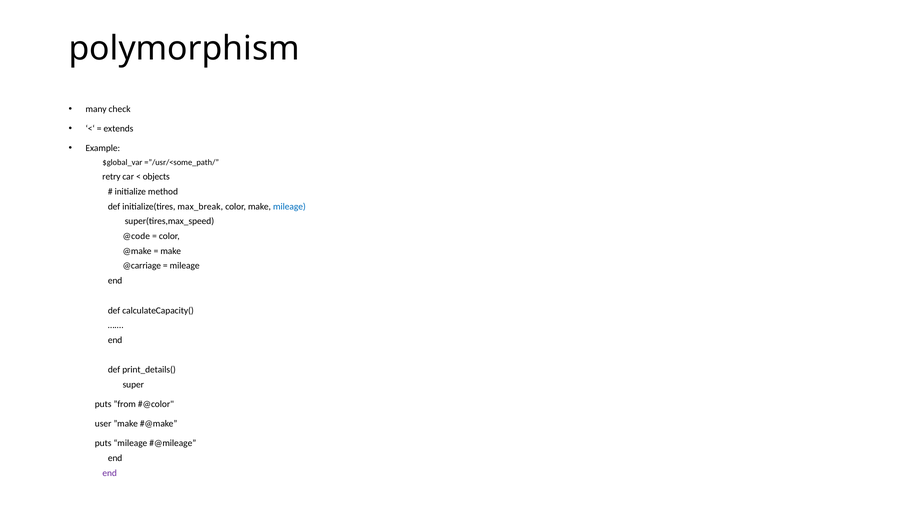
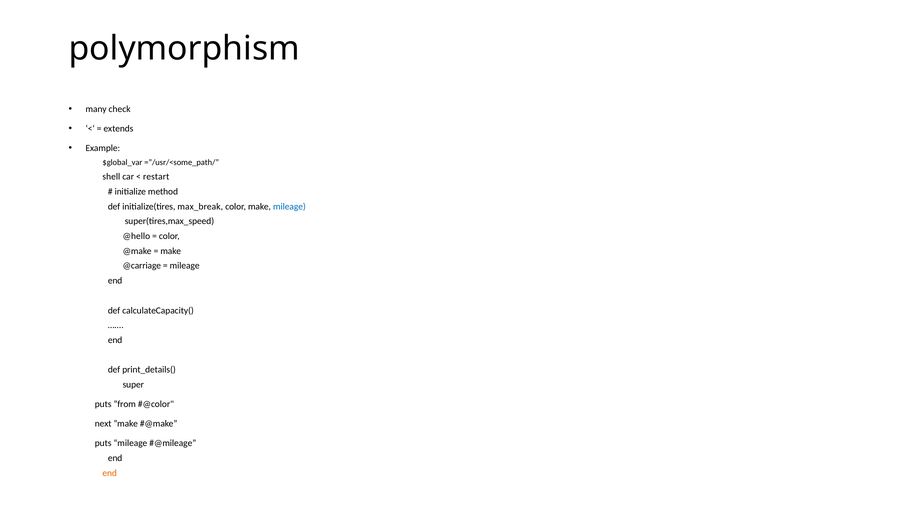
retry: retry -> shell (111, 177)
objects: objects -> restart (156, 177)
@code: @code -> @hello (136, 236)
user: user -> next (103, 424)
end colour: purple -> orange (110, 473)
